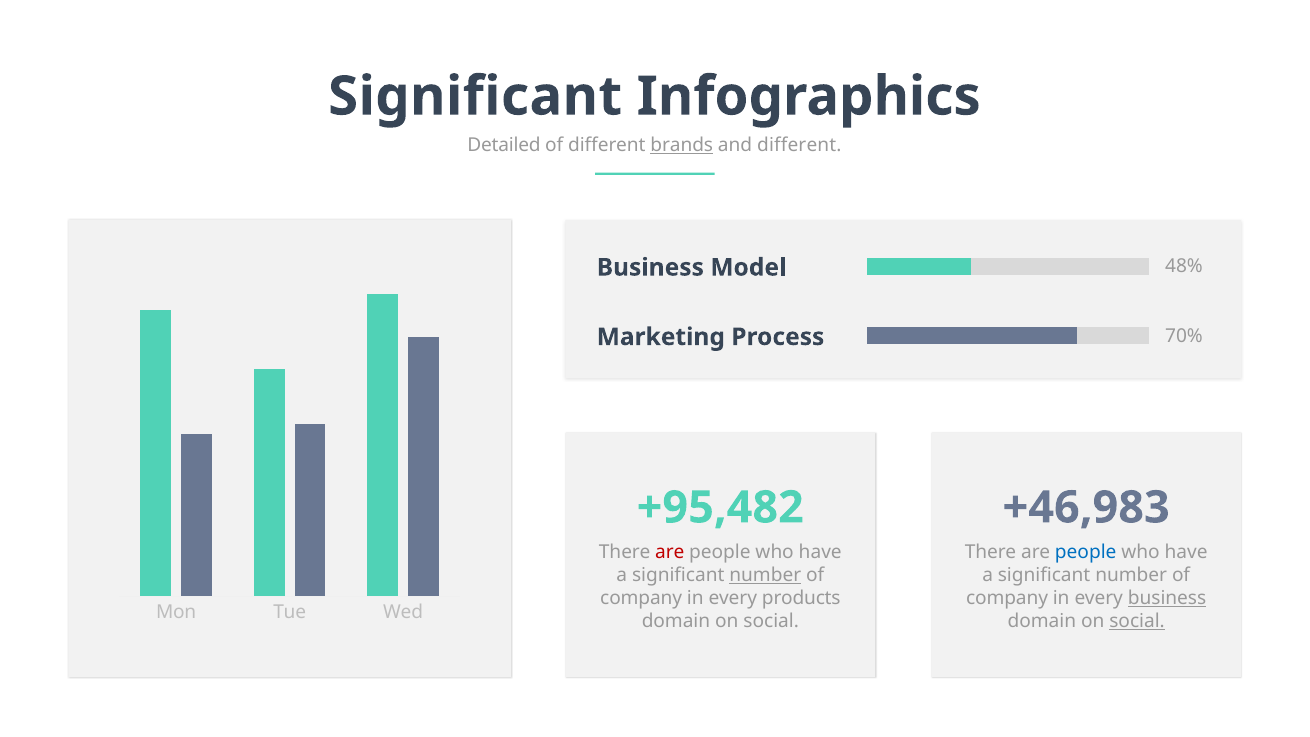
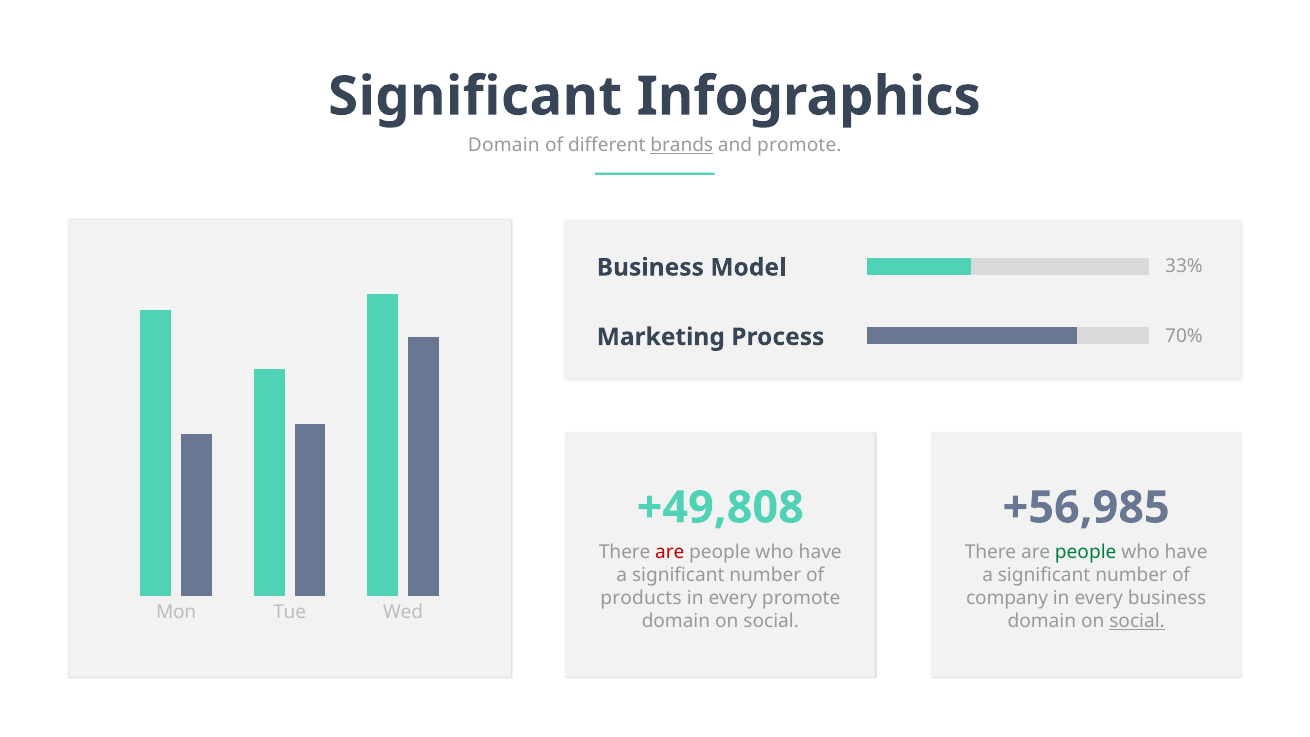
Detailed: Detailed -> Domain (504, 146)
and different: different -> promote (799, 146)
48%: 48% -> 33% (1184, 266)
+95,482: +95,482 -> +49,808 (720, 507)
+46,983: +46,983 -> +56,985 (1086, 507)
people colour: blue -> green (1086, 552)
number underline: present -> none (765, 575)
company: company -> products (641, 598)
every products: products -> promote (801, 598)
business underline: present -> none (1167, 598)
